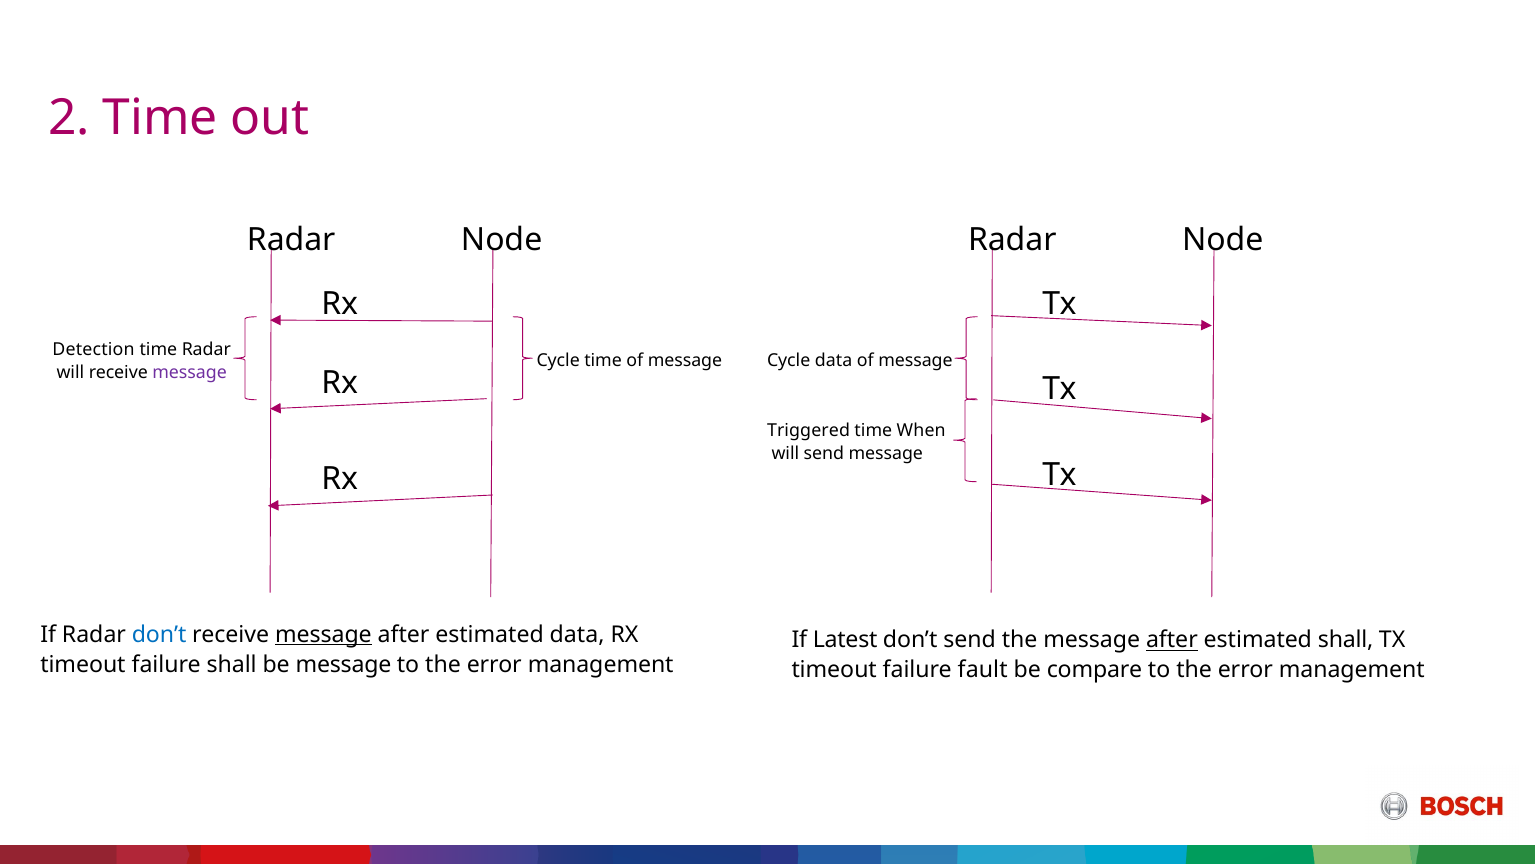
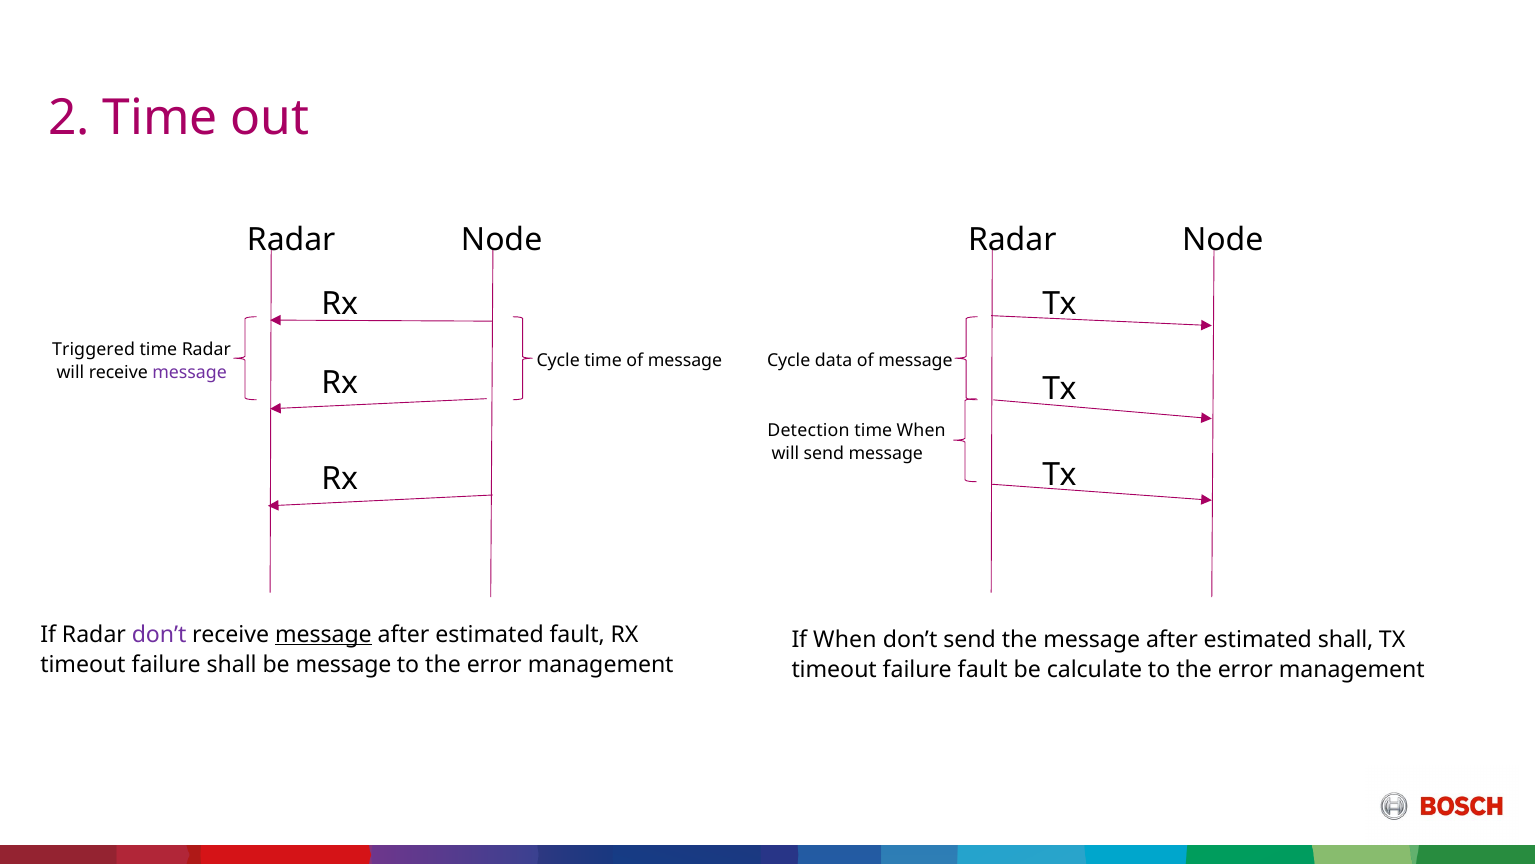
Detection: Detection -> Triggered (94, 349)
Triggered: Triggered -> Detection (808, 431)
don’t colour: blue -> purple (159, 634)
estimated data: data -> fault (577, 634)
If Latest: Latest -> When (845, 640)
after underline: present -> none (1172, 640)
compare: compare -> calculate (1094, 670)
